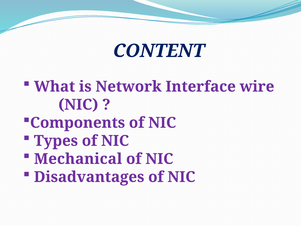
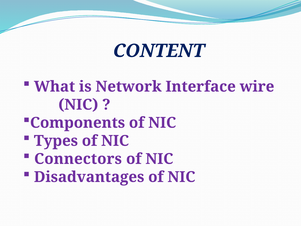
Mechanical: Mechanical -> Connectors (78, 159)
